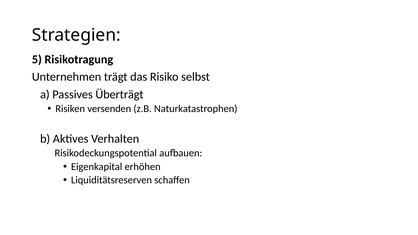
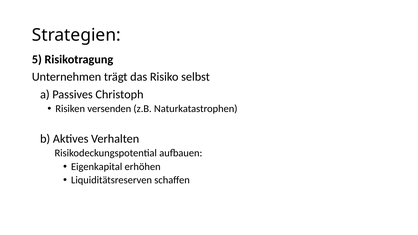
Überträgt: Überträgt -> Christoph (120, 94)
